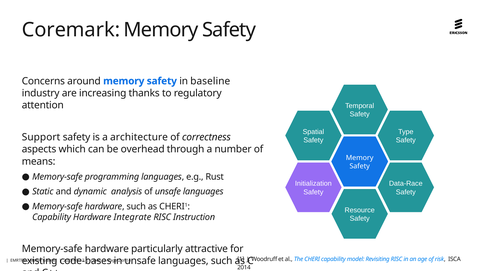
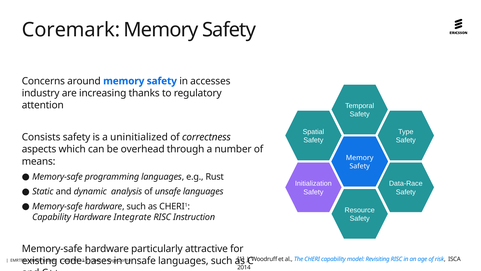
baseline: baseline -> accesses (210, 81)
Support: Support -> Consists (41, 137)
architecture: architecture -> uninitialized (139, 137)
